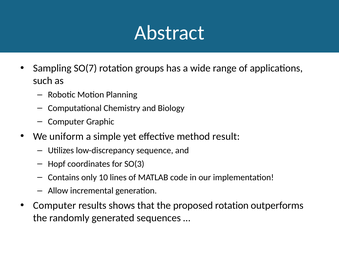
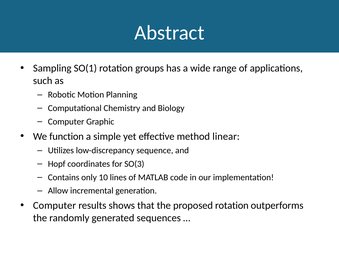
SO(7: SO(7 -> SO(1 (85, 68)
uniform: uniform -> function (67, 136)
result: result -> linear (226, 136)
